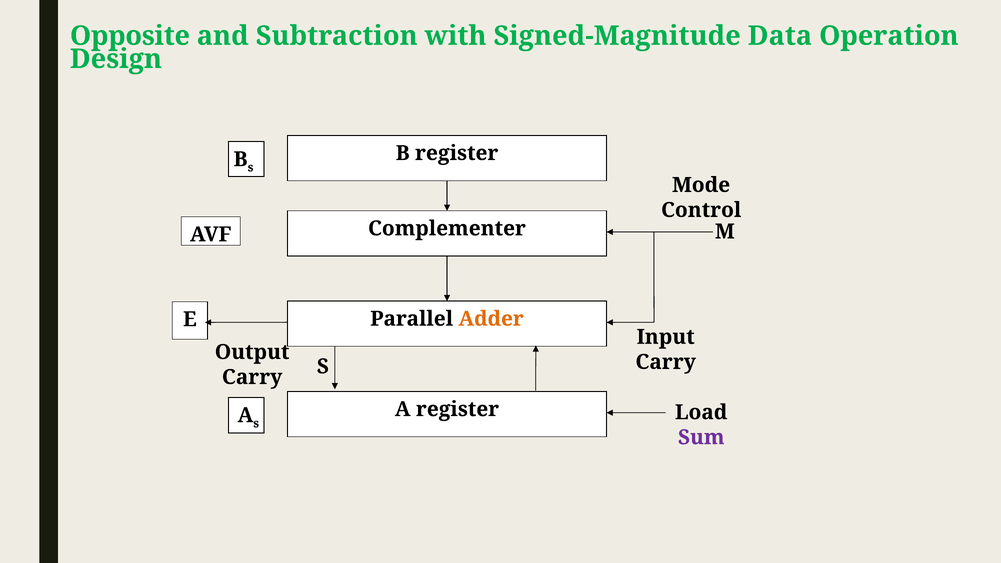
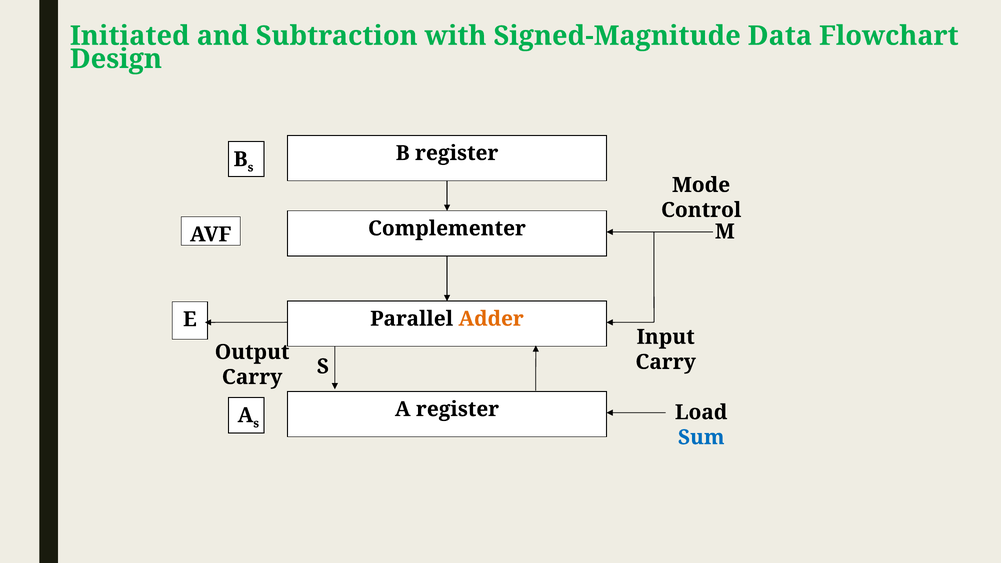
Opposite: Opposite -> Initiated (130, 36)
Operation: Operation -> Flowchart (889, 36)
Sum colour: purple -> blue (701, 437)
